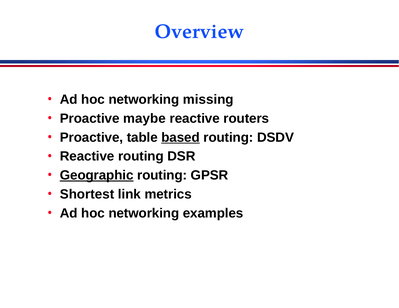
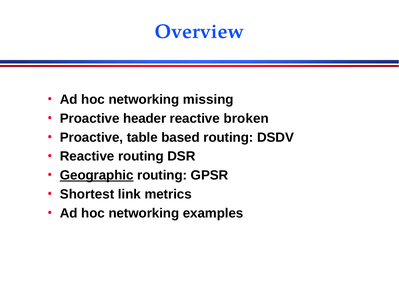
maybe: maybe -> header (145, 119)
routers: routers -> broken (246, 119)
based underline: present -> none (181, 138)
